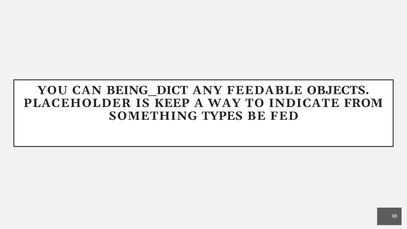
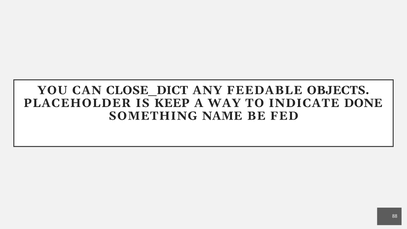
BEING_DICT: BEING_DICT -> CLOSE_DICT (147, 90)
FROM: FROM -> DONE (363, 103)
TYPES: TYPES -> NAME (222, 116)
